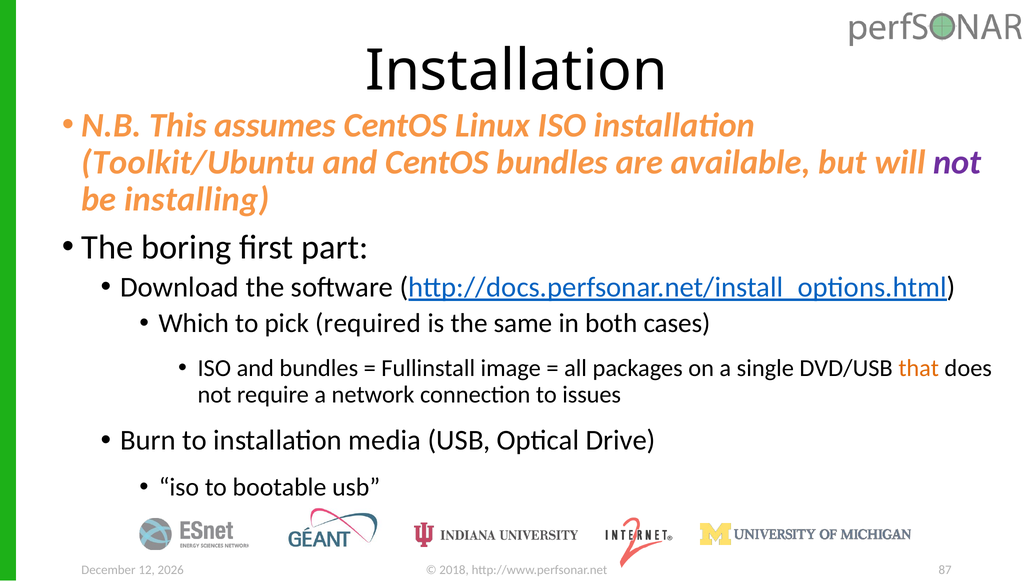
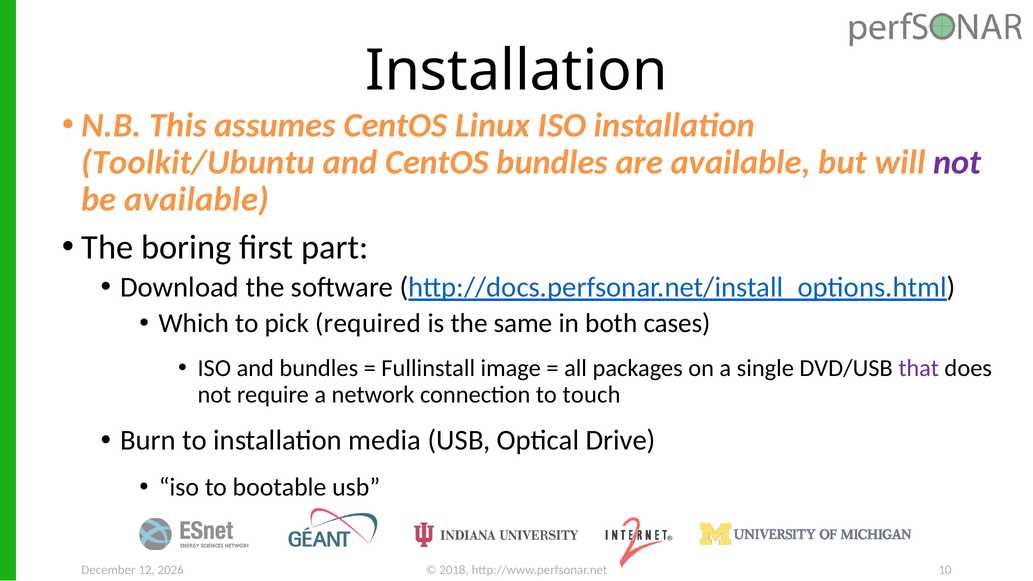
be installing: installing -> available (197, 200)
that colour: orange -> purple (919, 368)
issues: issues -> touch (591, 395)
87: 87 -> 10 (945, 570)
